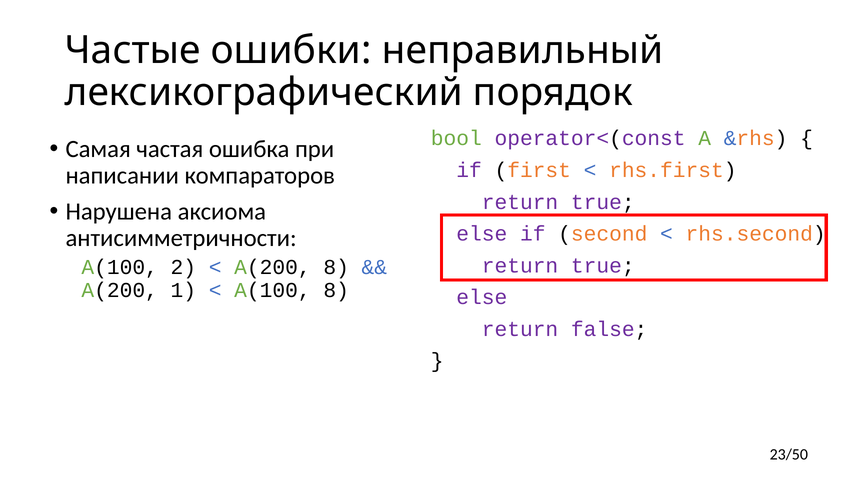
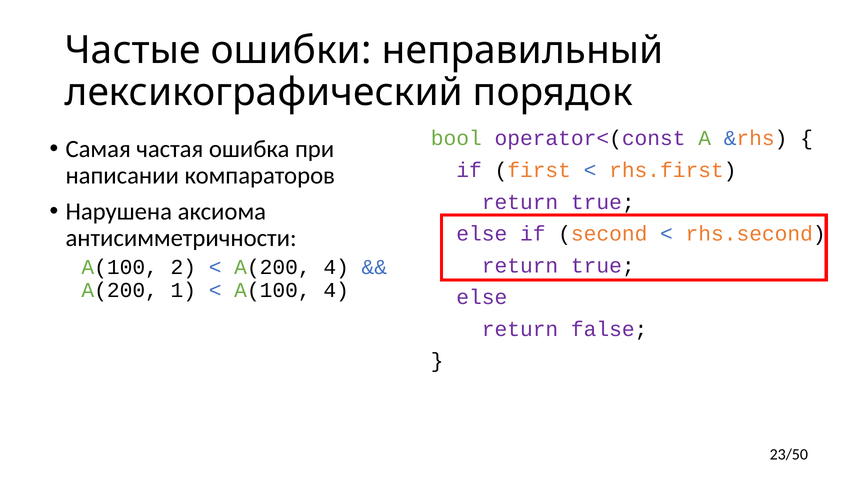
A(200 8: 8 -> 4 (336, 267)
A(100 8: 8 -> 4 (336, 290)
